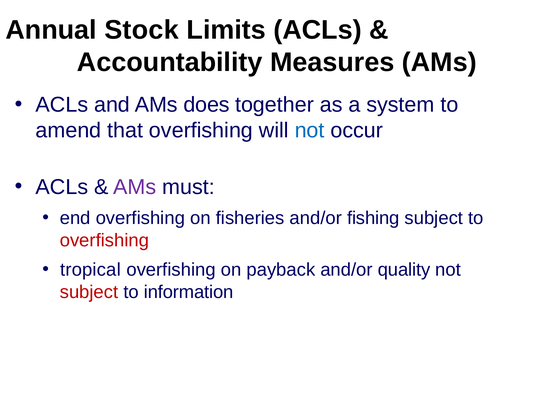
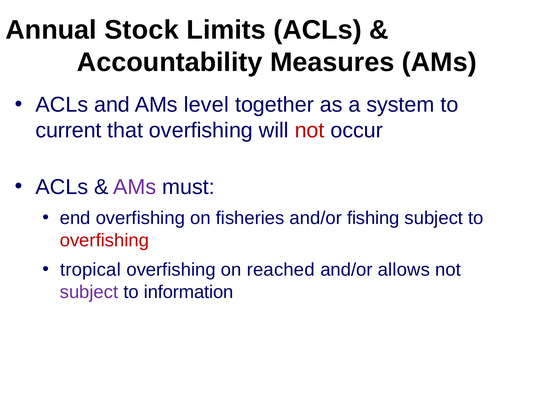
does: does -> level (206, 105)
amend: amend -> current (68, 131)
not colour: blue -> red (310, 131)
payback: payback -> reached (281, 270)
quality: quality -> allows (404, 270)
subject colour: red -> purple (89, 292)
